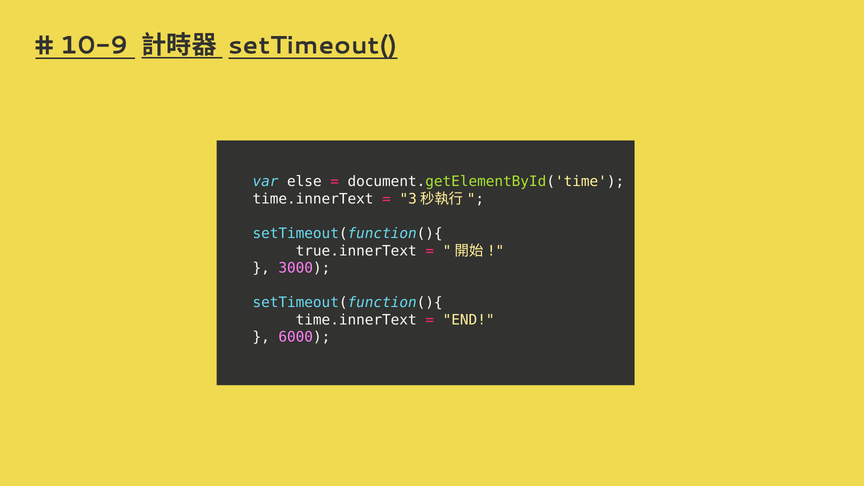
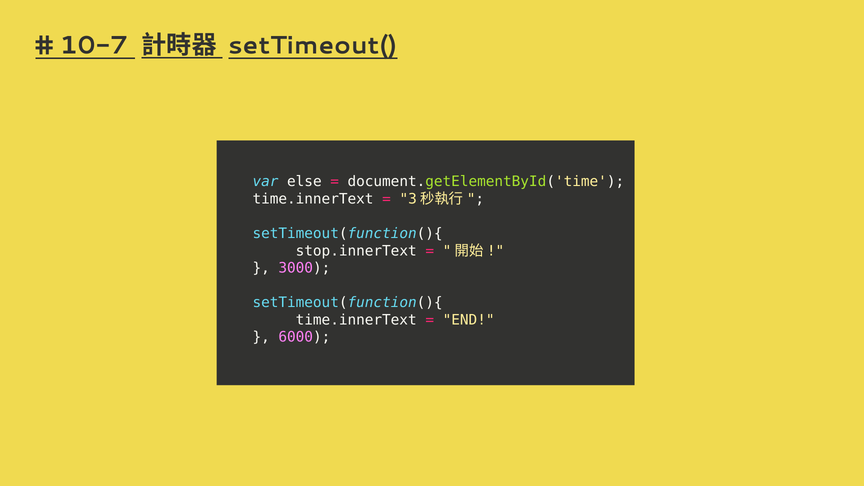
10-9: 10-9 -> 10-7 (94, 46)
true.innerText: true.innerText -> stop.innerText (356, 251)
